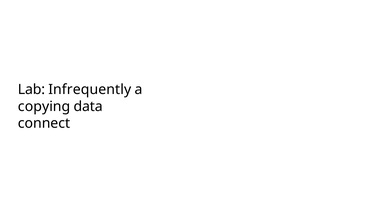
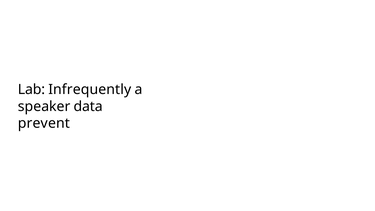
copying: copying -> speaker (44, 106)
connect: connect -> prevent (44, 123)
